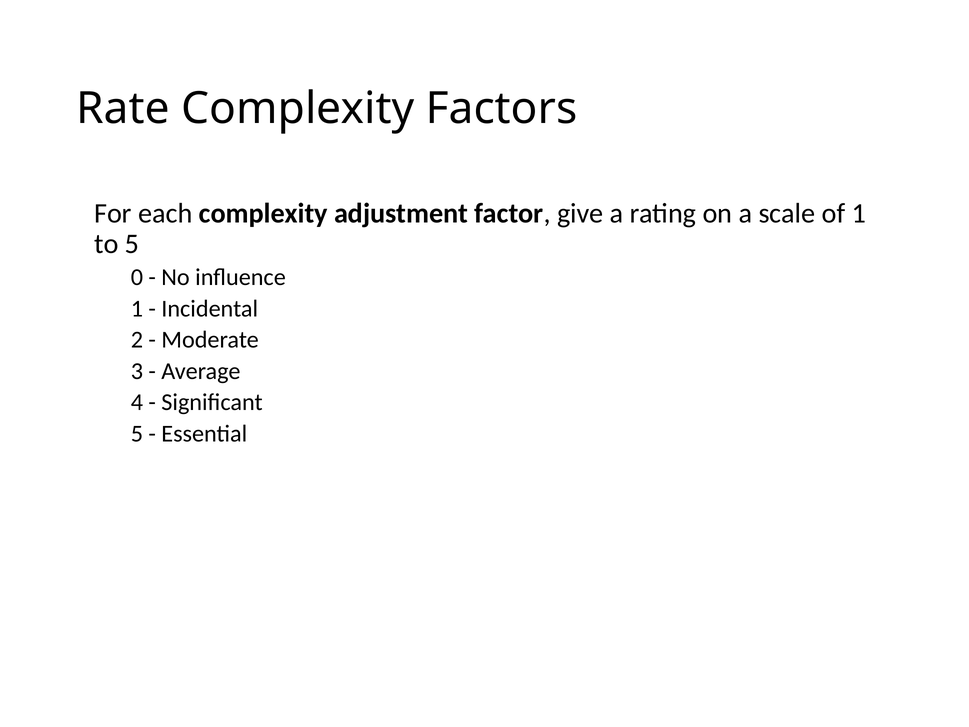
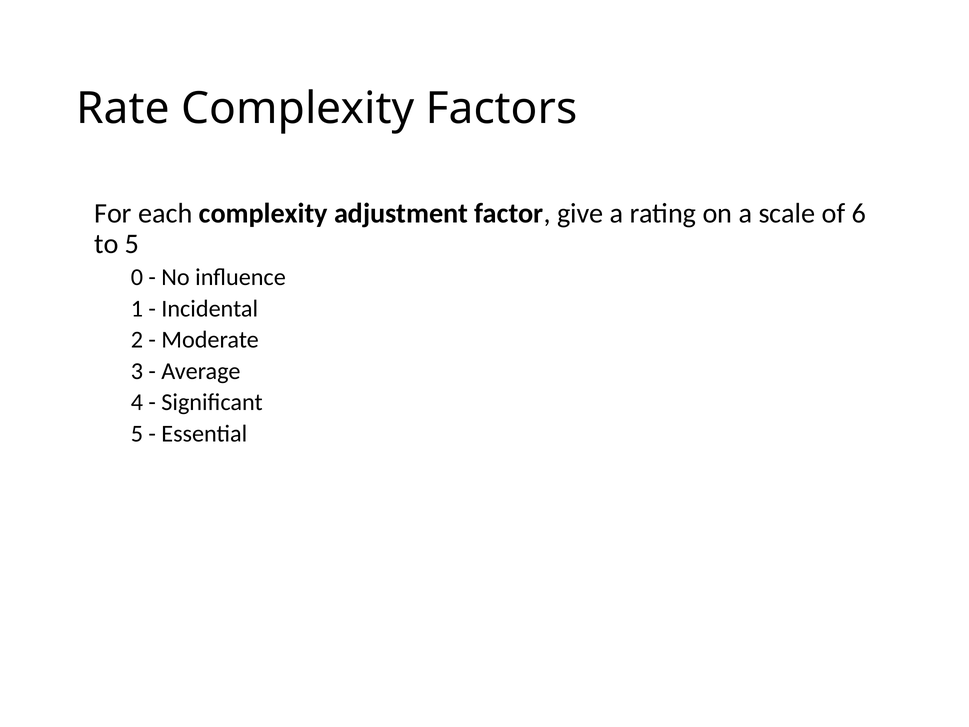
of 1: 1 -> 6 (859, 213)
